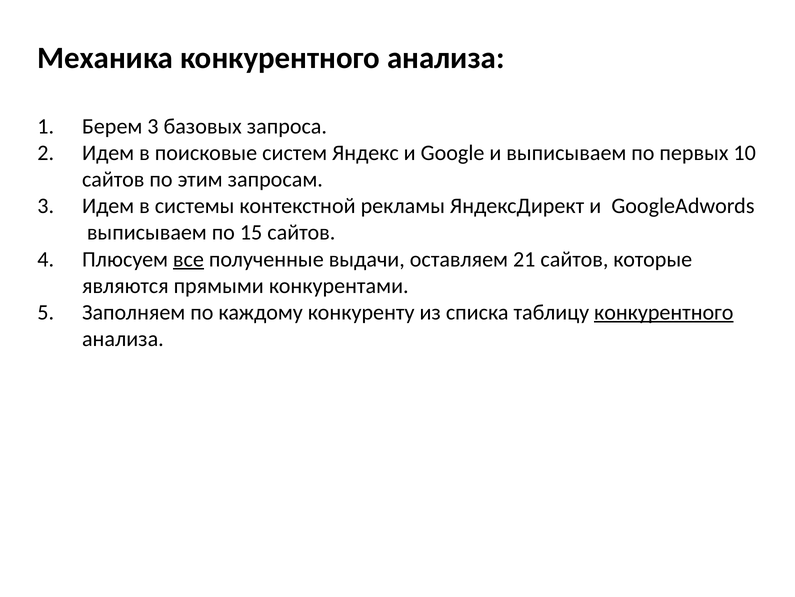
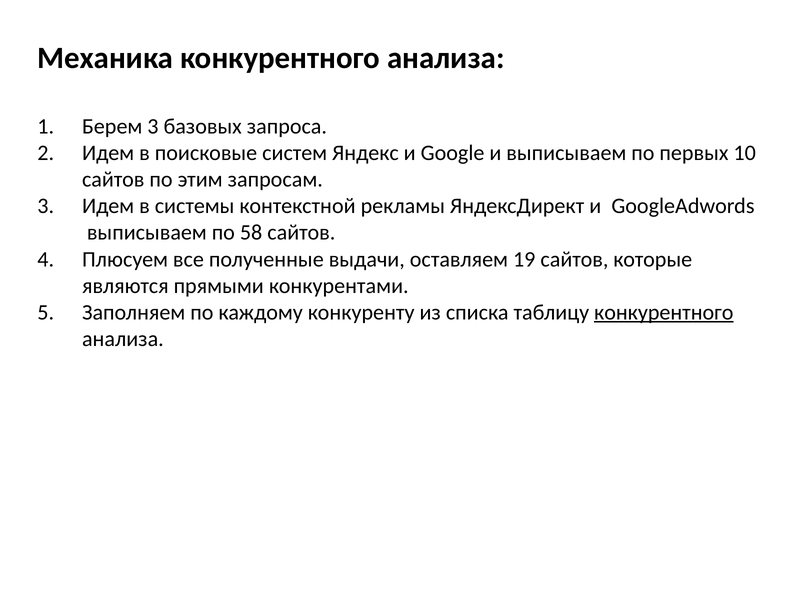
15: 15 -> 58 (251, 232)
все underline: present -> none (188, 259)
21: 21 -> 19 (524, 259)
